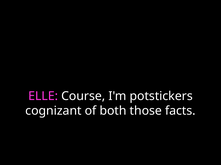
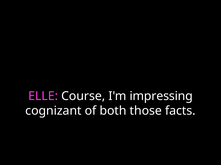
potstickers: potstickers -> impressing (161, 96)
